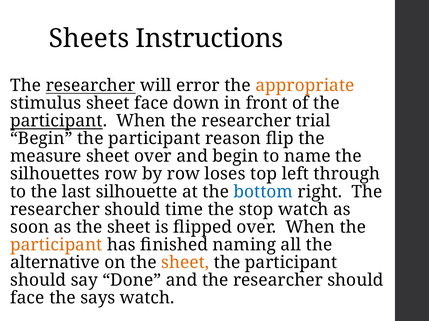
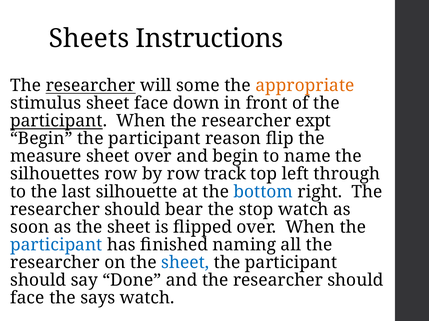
error: error -> some (198, 86)
trial: trial -> expt (313, 121)
loses: loses -> track (225, 174)
time: time -> bear (184, 210)
participant colour: orange -> blue (56, 245)
alternative: alternative -> researcher (55, 263)
sheet colour: orange -> blue (185, 263)
